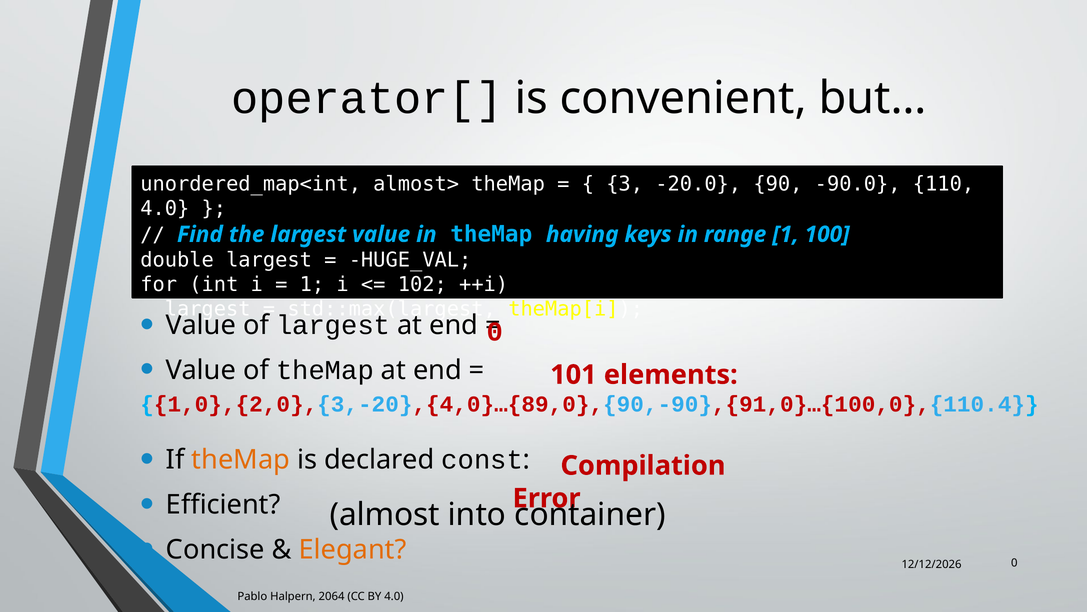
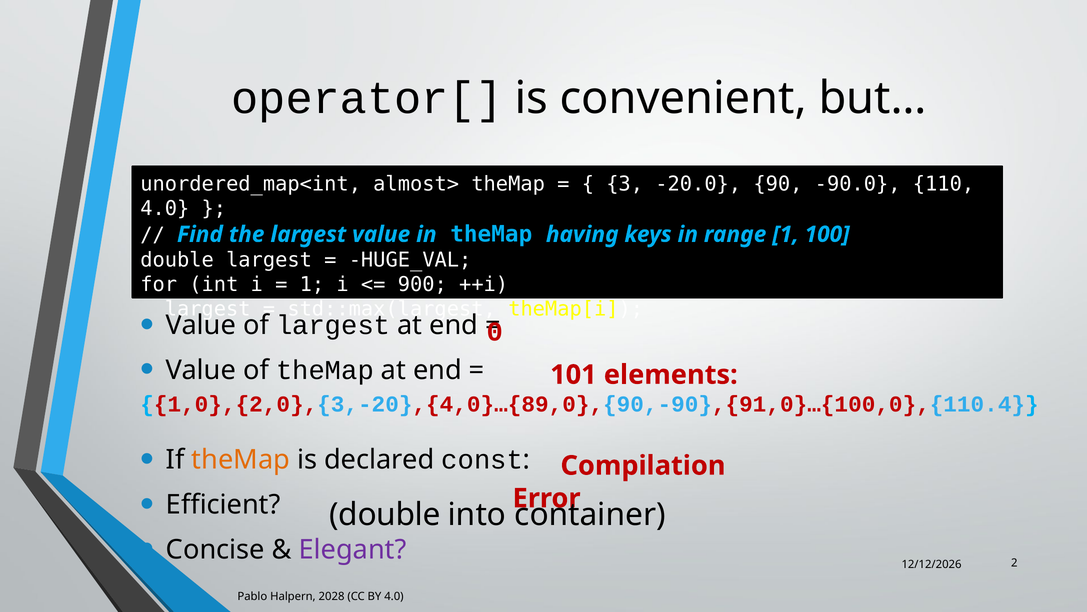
102: 102 -> 900 (422, 284)
almost: almost -> double (385, 514)
Elegant colour: orange -> purple (353, 549)
0: 0 -> 2 (1014, 562)
2064: 2064 -> 2028 (332, 596)
